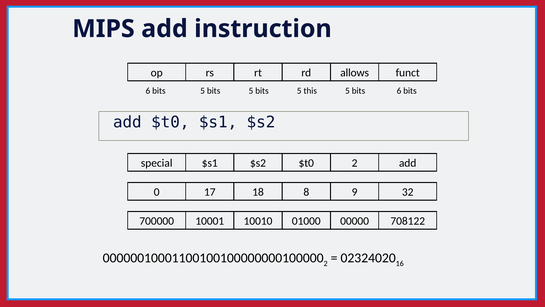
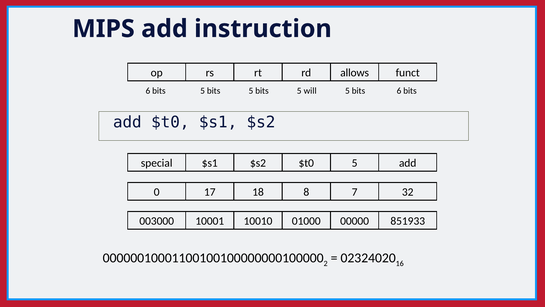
this: this -> will (310, 91)
$t0 2: 2 -> 5 (355, 163)
9: 9 -> 7 (355, 192)
700000: 700000 -> 003000 (157, 221)
708122: 708122 -> 851933 (408, 221)
